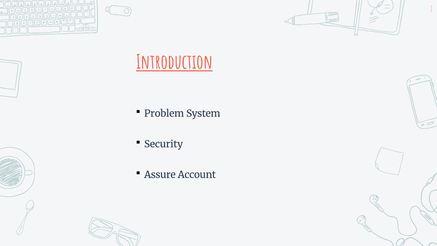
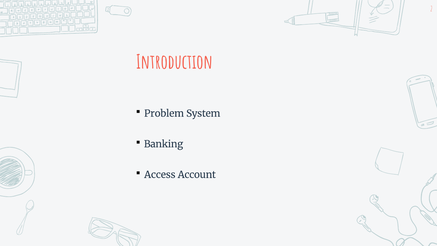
Introduction underline: present -> none (174, 62)
Security: Security -> Banking (164, 144)
Assure: Assure -> Access (160, 175)
